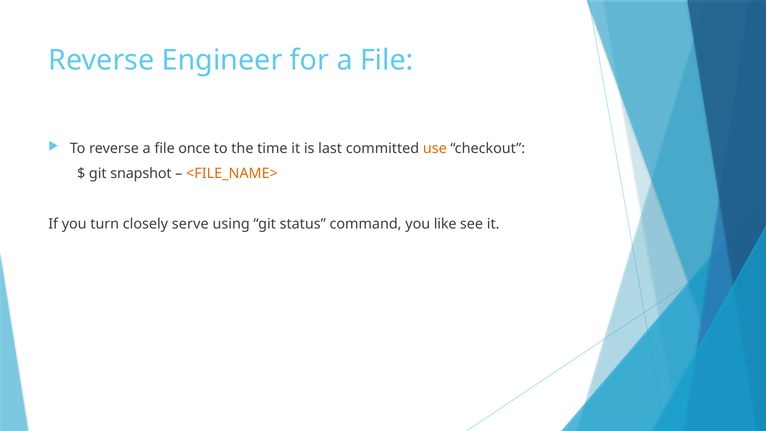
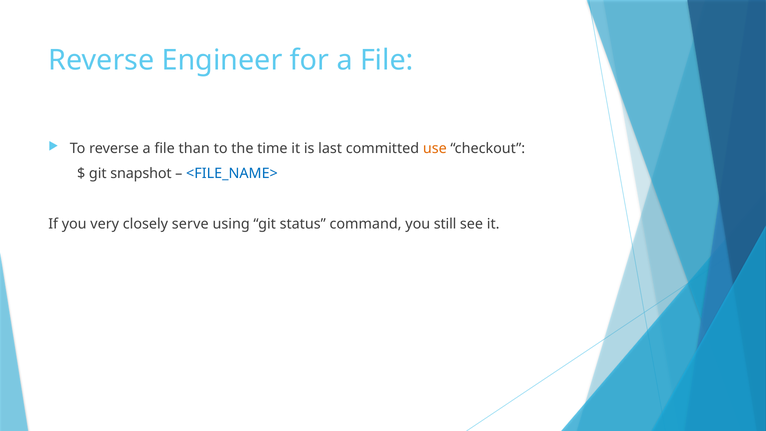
once: once -> than (194, 148)
<FILE_NAME> colour: orange -> blue (232, 173)
turn: turn -> very (105, 224)
like: like -> still (445, 224)
